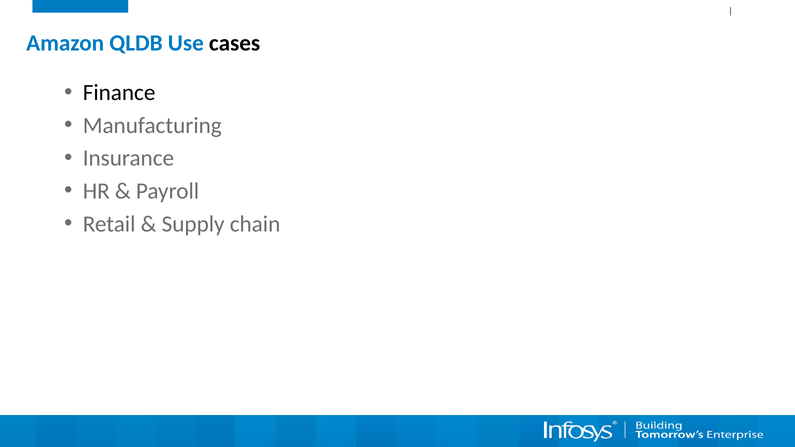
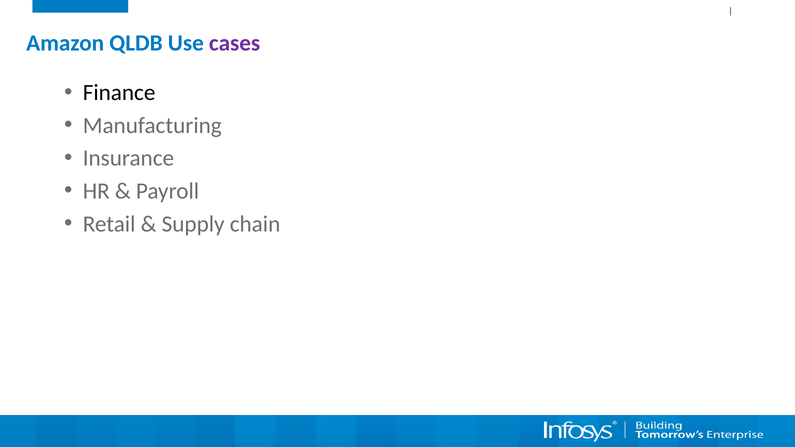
cases colour: black -> purple (235, 43)
